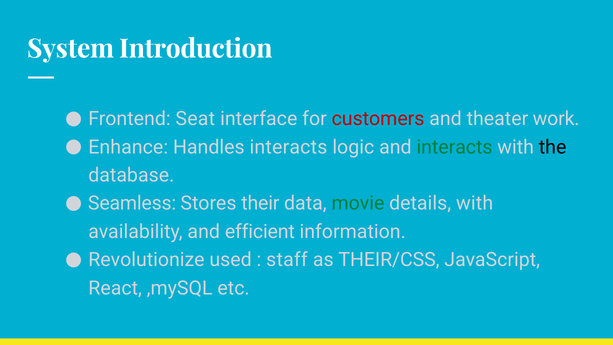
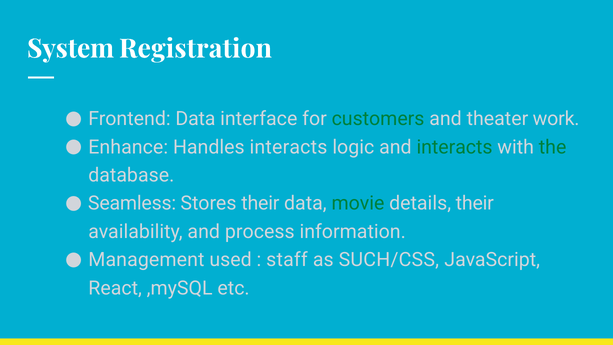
Introduction: Introduction -> Registration (196, 49)
Frontend Seat: Seat -> Data (195, 119)
customers colour: red -> green (378, 119)
the colour: black -> green (553, 147)
details with: with -> their (475, 203)
efficient: efficient -> process (260, 232)
Revolutionize: Revolutionize -> Management (146, 260)
THEIR/CSS: THEIR/CSS -> SUCH/CSS (389, 260)
